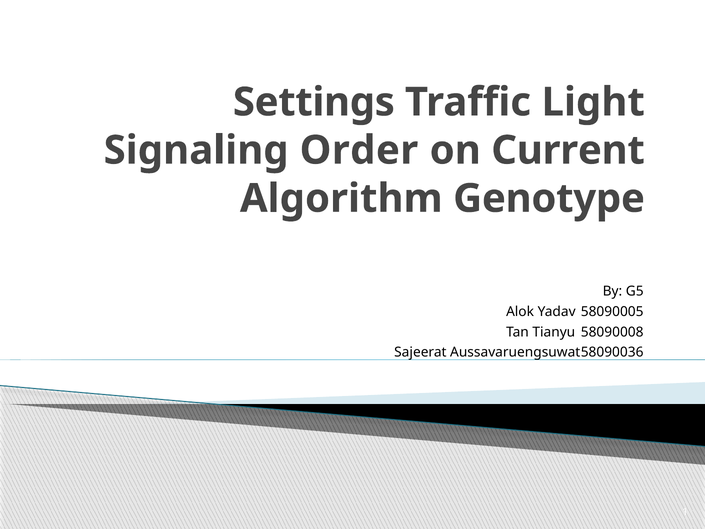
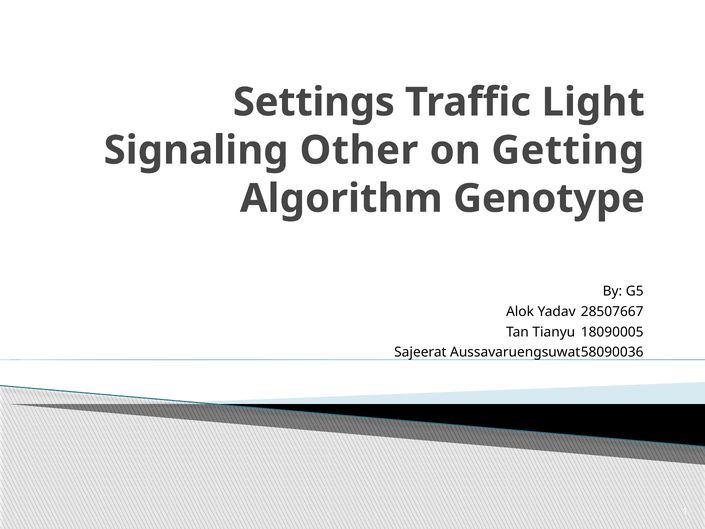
Order: Order -> Other (359, 150)
Current: Current -> Getting (568, 150)
58090005: 58090005 -> 28507667 (612, 311)
58090008: 58090008 -> 18090005 (612, 332)
